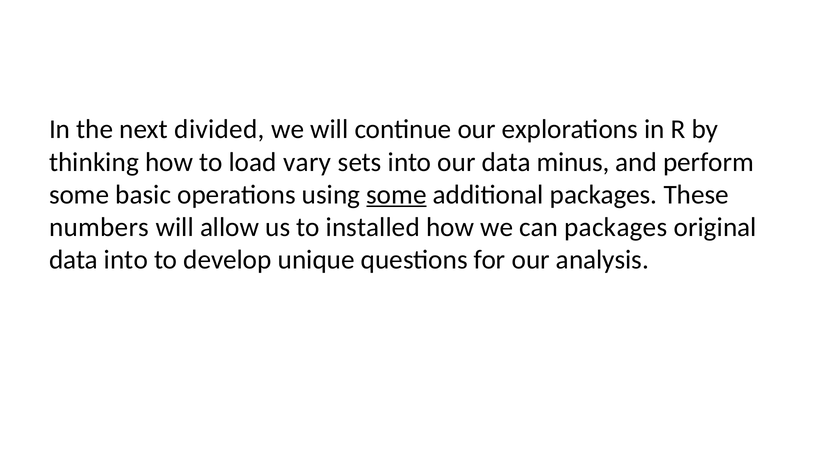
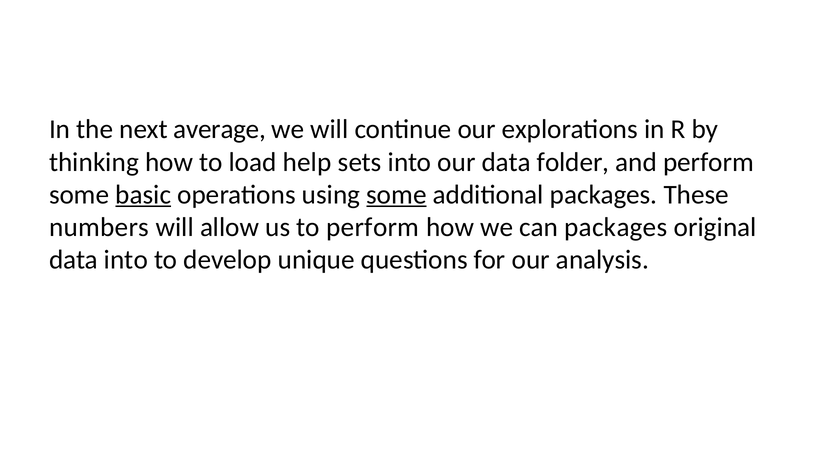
divided: divided -> average (220, 130)
vary: vary -> help (307, 162)
minus: minus -> folder (573, 162)
basic underline: none -> present (143, 195)
to installed: installed -> perform (373, 228)
